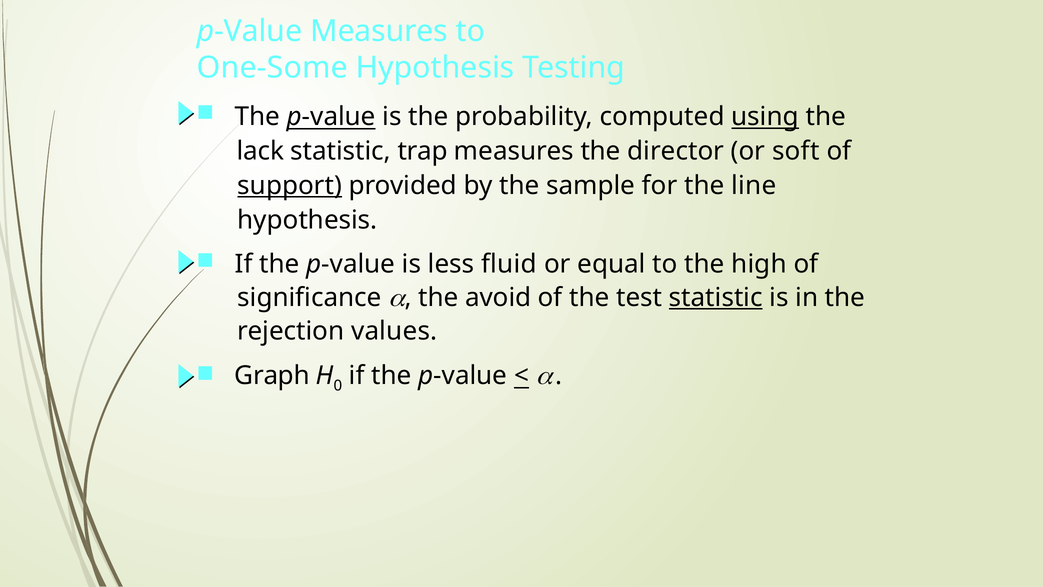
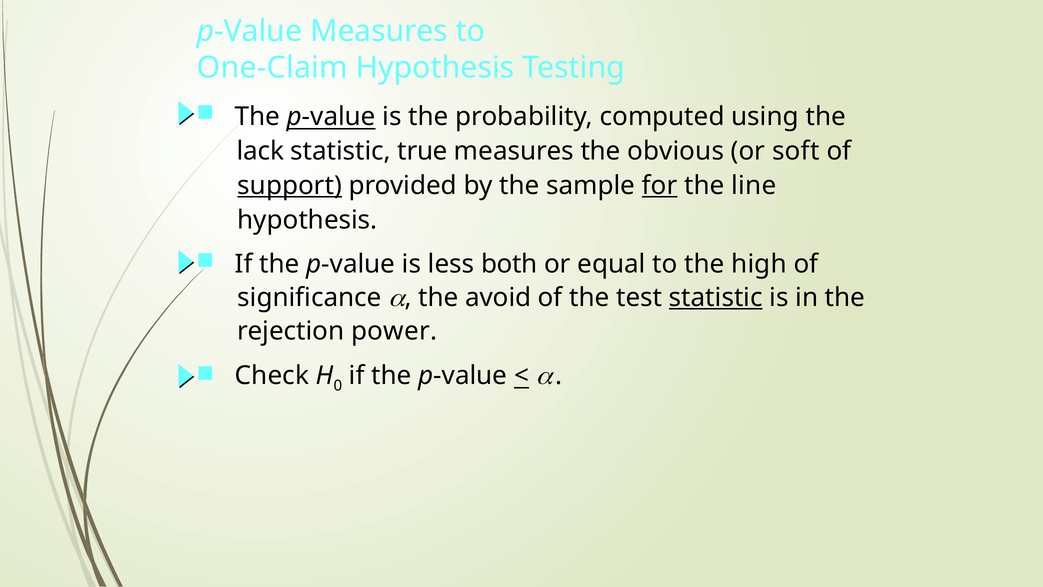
One-Some: One-Some -> One-Claim (272, 68)
using underline: present -> none (765, 117)
trap: trap -> true (423, 151)
director: director -> obvious (676, 151)
for underline: none -> present (660, 186)
fluid: fluid -> both (509, 264)
values: values -> power (394, 331)
Graph: Graph -> Check (272, 376)
